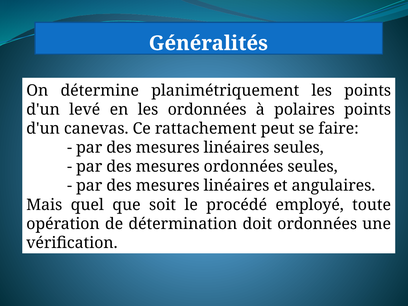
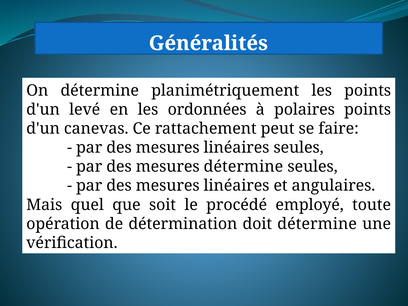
mesures ordonnées: ordonnées -> détermine (243, 167)
doit ordonnées: ordonnées -> détermine (317, 224)
